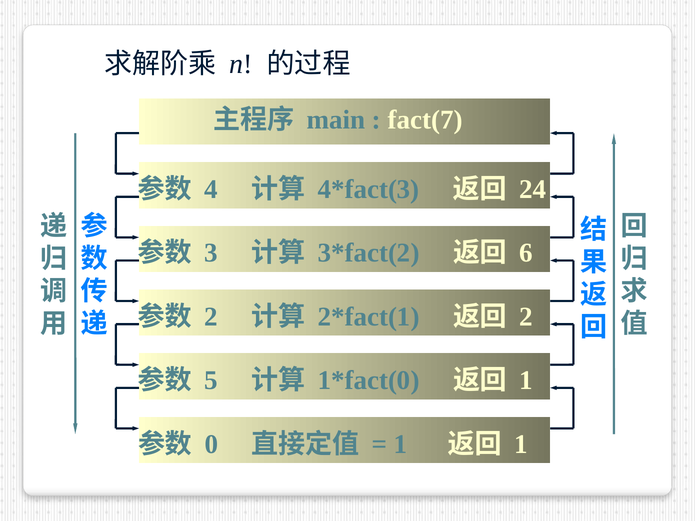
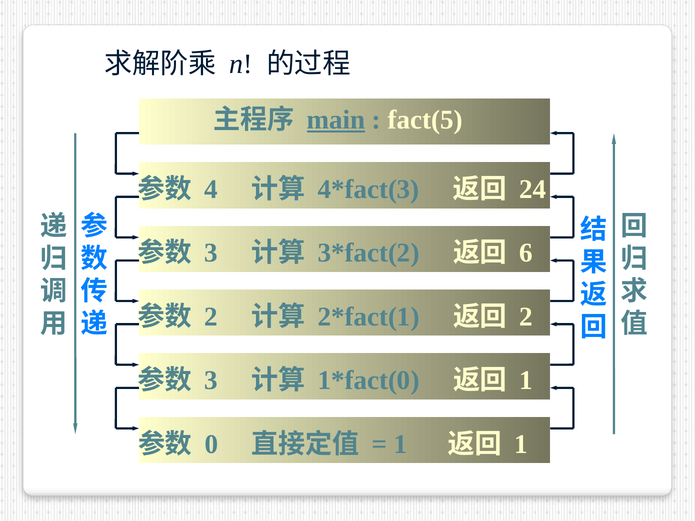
main underline: none -> present (336, 120)
fact(7: fact(7 -> fact(5 (425, 120)
5: 5 -> 3 (211, 381)
